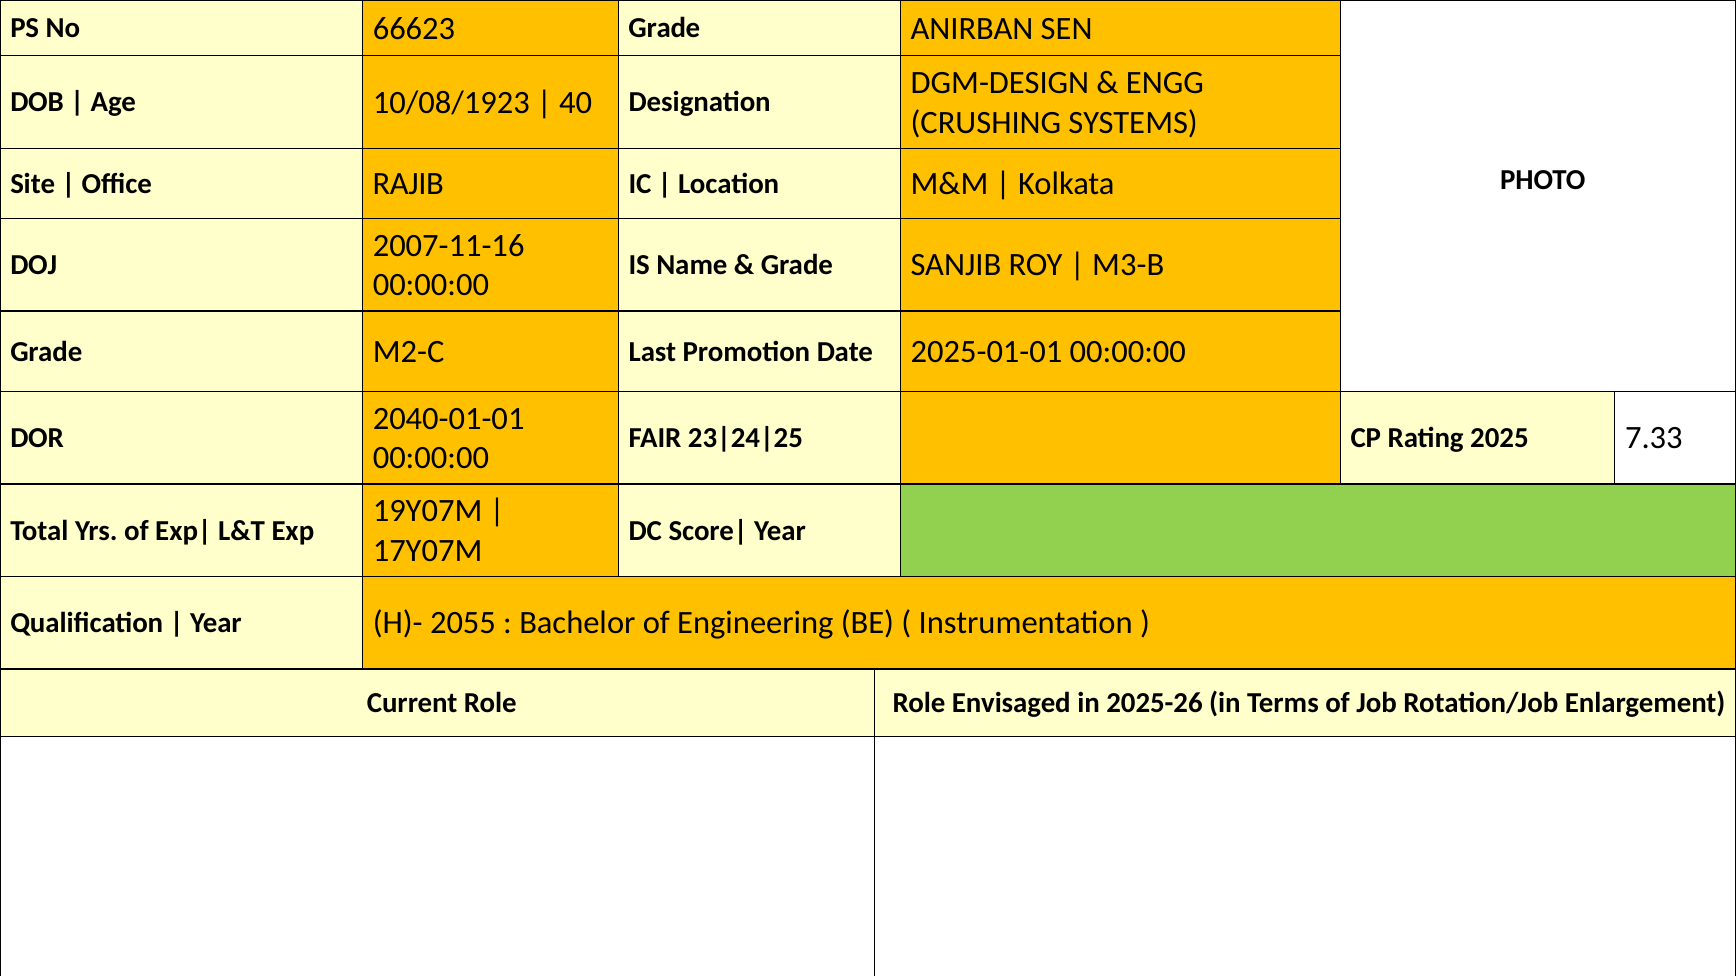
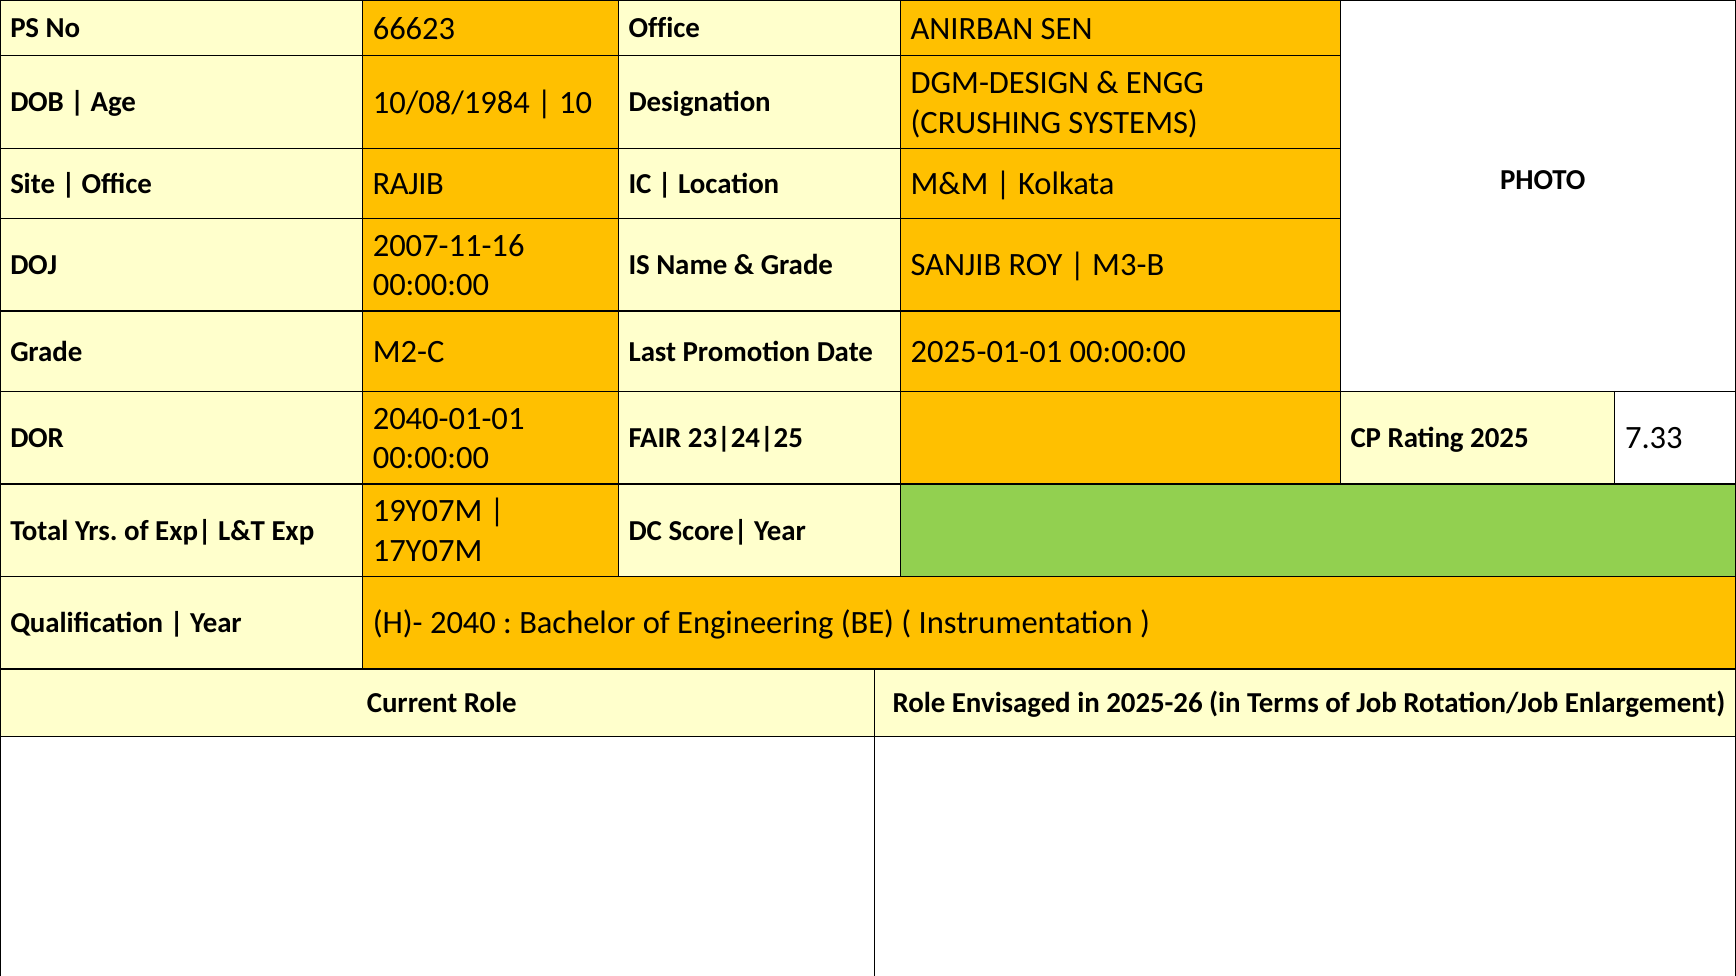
66623 Grade: Grade -> Office (664, 28)
10/08/1923: 10/08/1923 -> 10/08/1984 (451, 102)
40: 40 -> 10 (576, 102)
2055: 2055 -> 2040 (463, 623)
